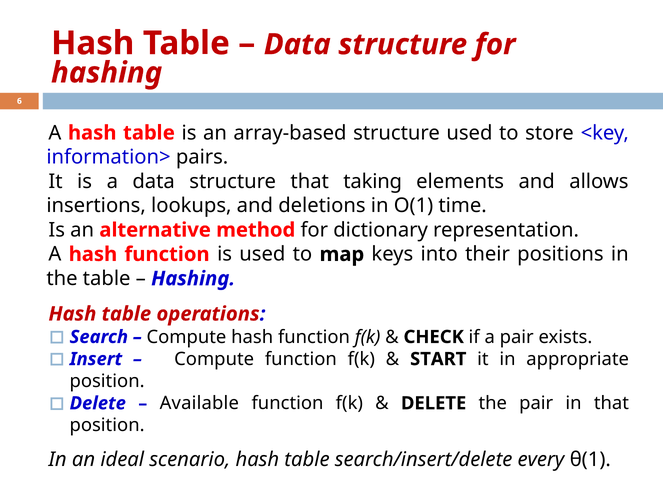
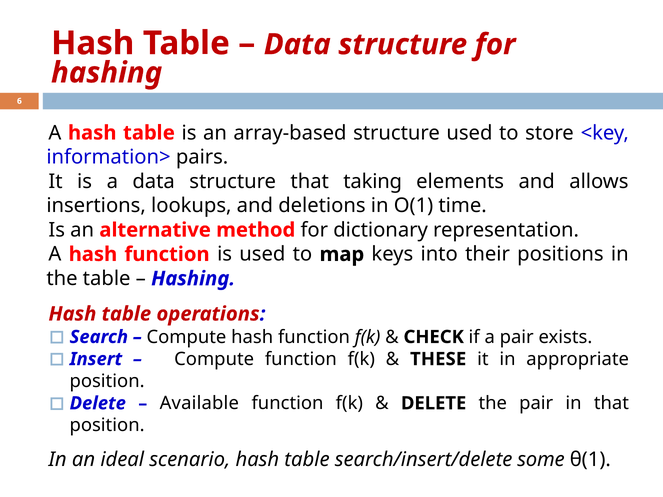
START: START -> THESE (438, 359)
every: every -> some (541, 460)
